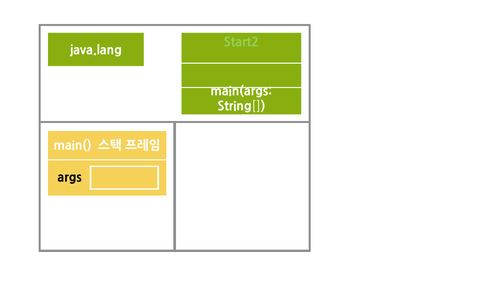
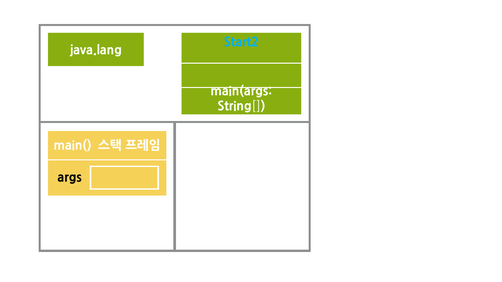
Start2 colour: light green -> light blue (241, 43)
